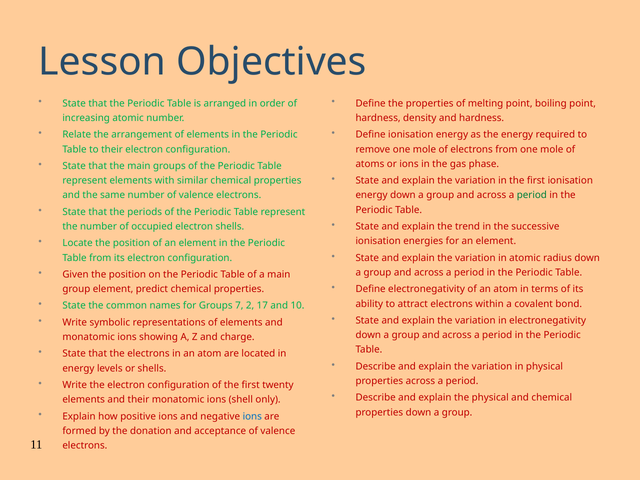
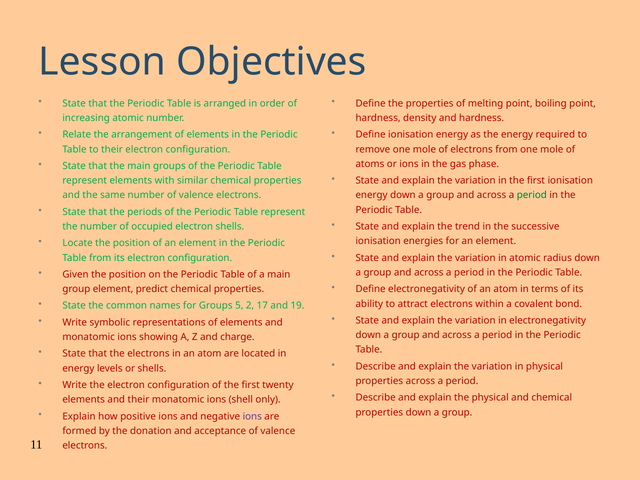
7: 7 -> 5 (239, 306)
10: 10 -> 19 (298, 306)
ions colour: blue -> purple (252, 416)
